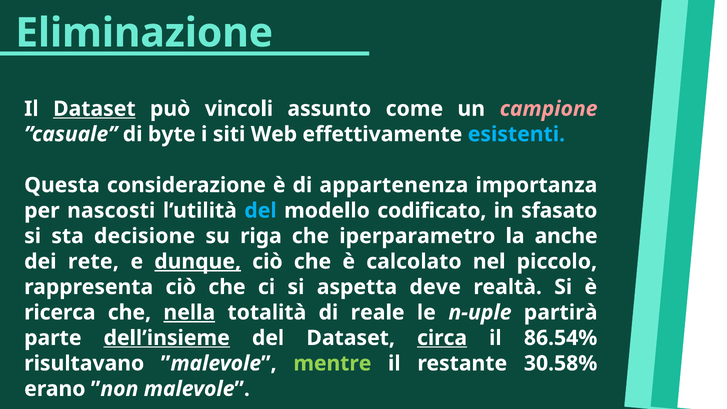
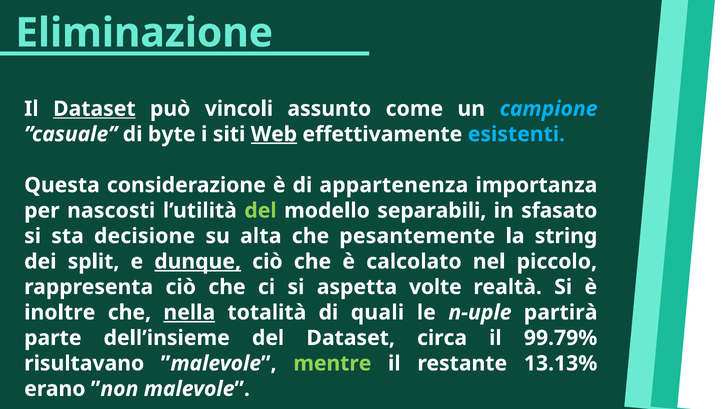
campione colour: pink -> light blue (549, 109)
Web underline: none -> present (274, 134)
del colour: light blue -> light green (261, 211)
codificato: codificato -> separabili (432, 211)
riga: riga -> alta (261, 236)
iperparametro: iperparametro -> pesantemente (417, 236)
anche: anche -> string (566, 236)
rete: rete -> split (94, 262)
deve: deve -> volte (435, 287)
ricerca: ricerca -> inoltre (60, 312)
reale: reale -> quali (377, 312)
dell’insieme underline: present -> none (167, 338)
circa underline: present -> none (442, 338)
86.54%: 86.54% -> 99.79% (561, 338)
30.58%: 30.58% -> 13.13% (561, 363)
